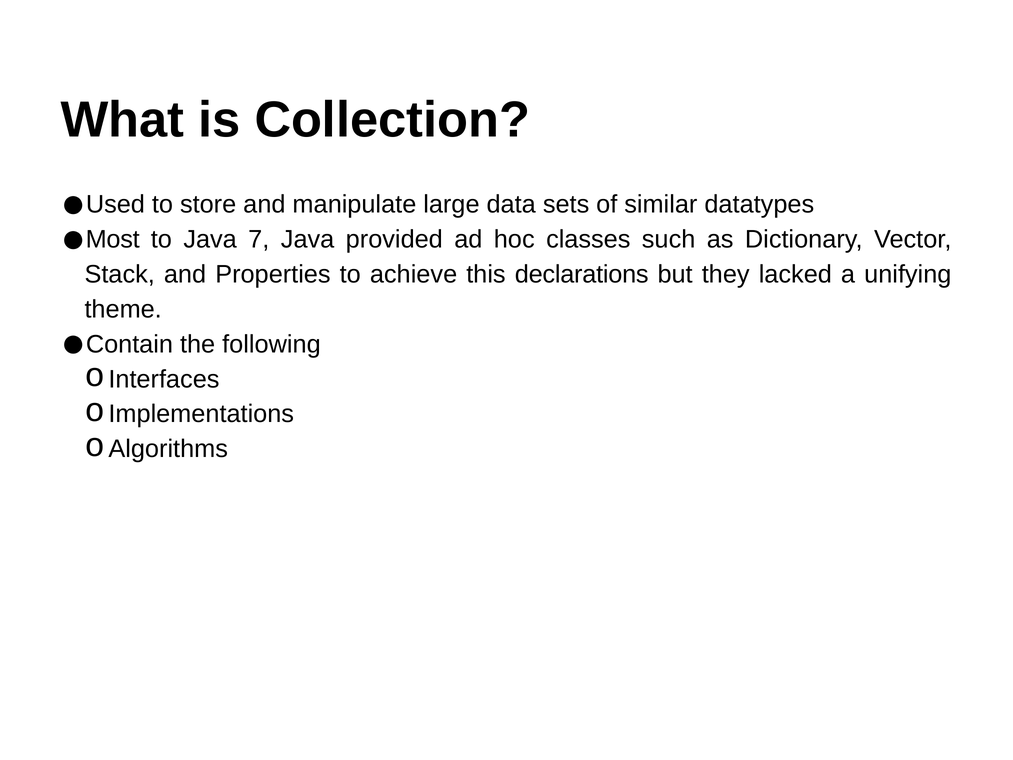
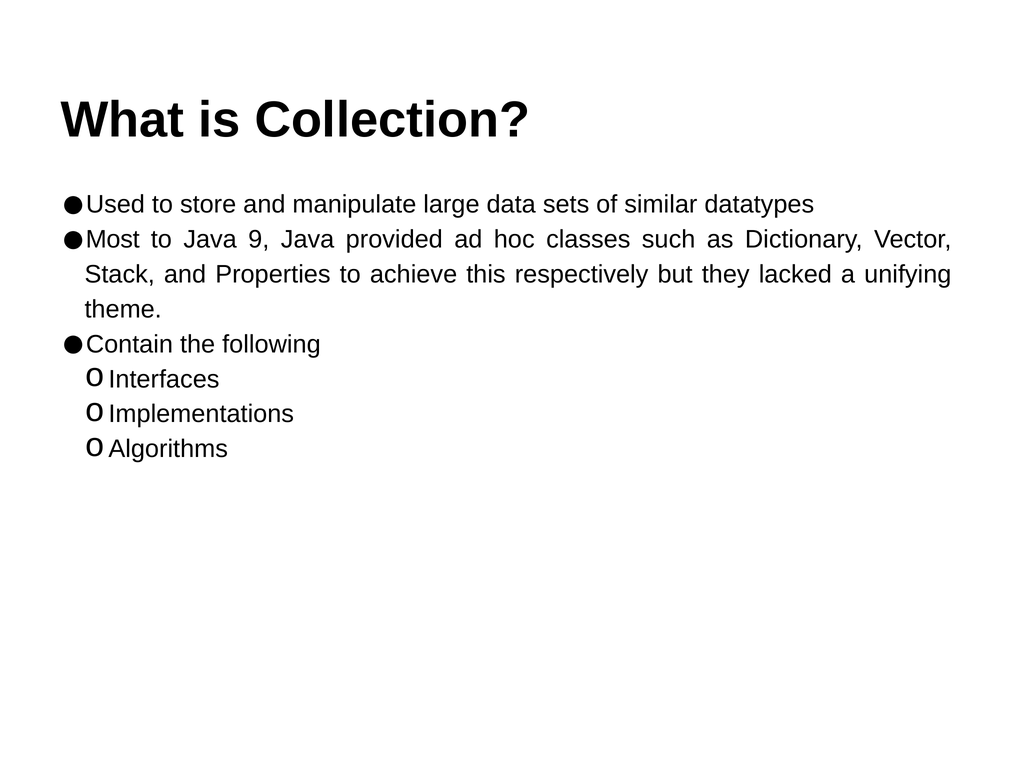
7: 7 -> 9 (259, 239)
declarations: declarations -> respectively (582, 274)
